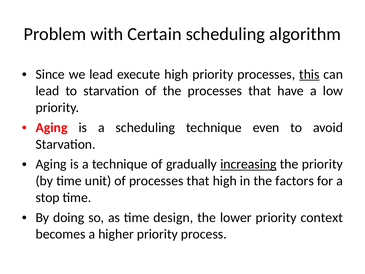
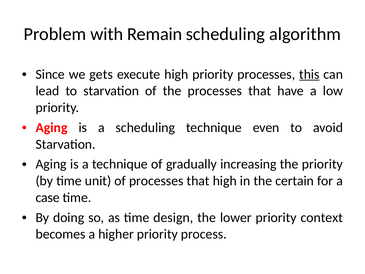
Certain: Certain -> Remain (155, 34)
we lead: lead -> gets (101, 74)
increasing underline: present -> none (248, 164)
factors: factors -> certain (295, 181)
stop: stop -> case (48, 197)
